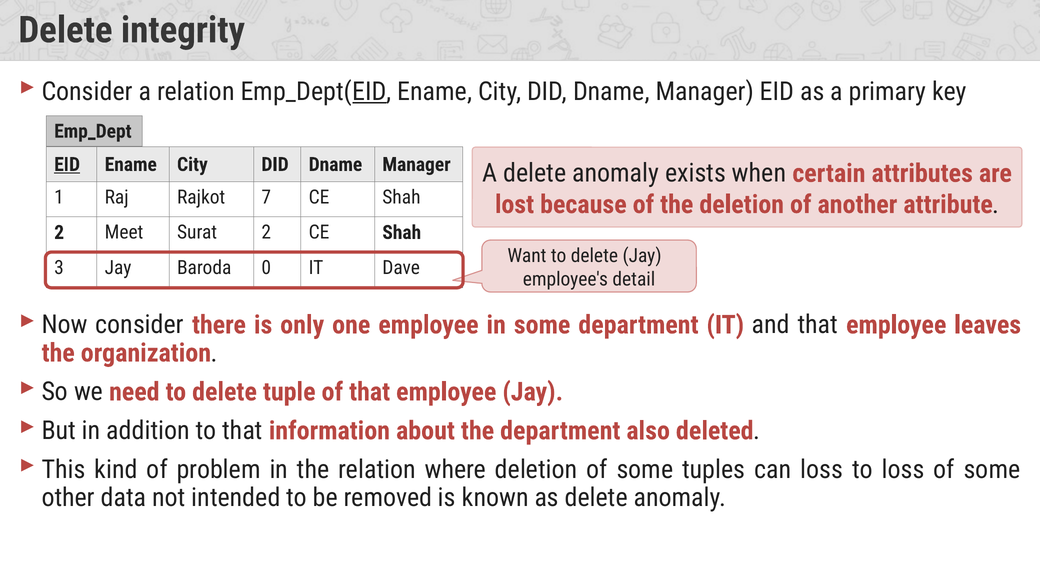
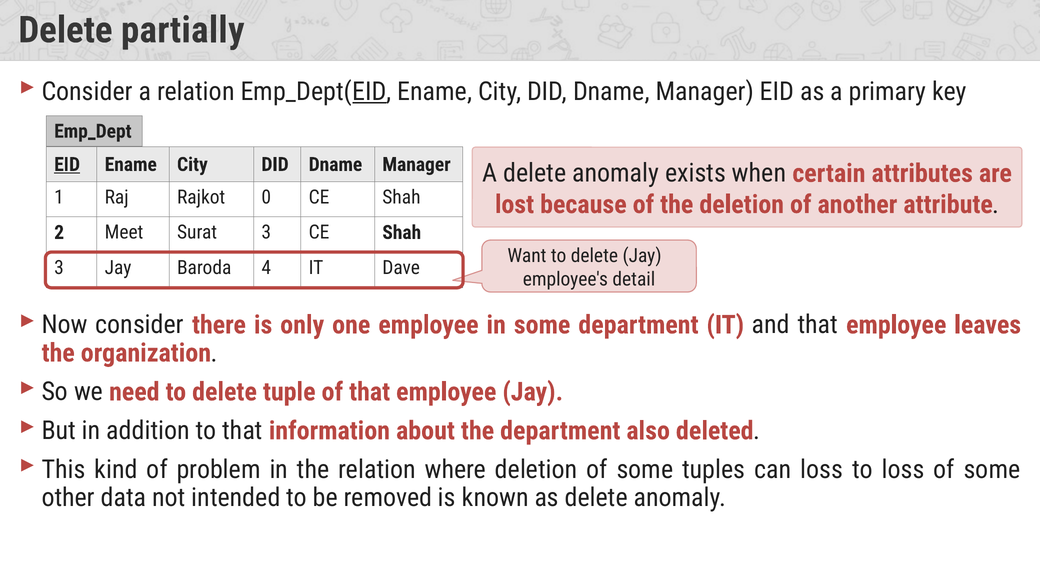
integrity: integrity -> partially (183, 30)
7: 7 -> 0 (266, 197)
Surat 2: 2 -> 3 (266, 233)
Baroda 0: 0 -> 4 (266, 268)
